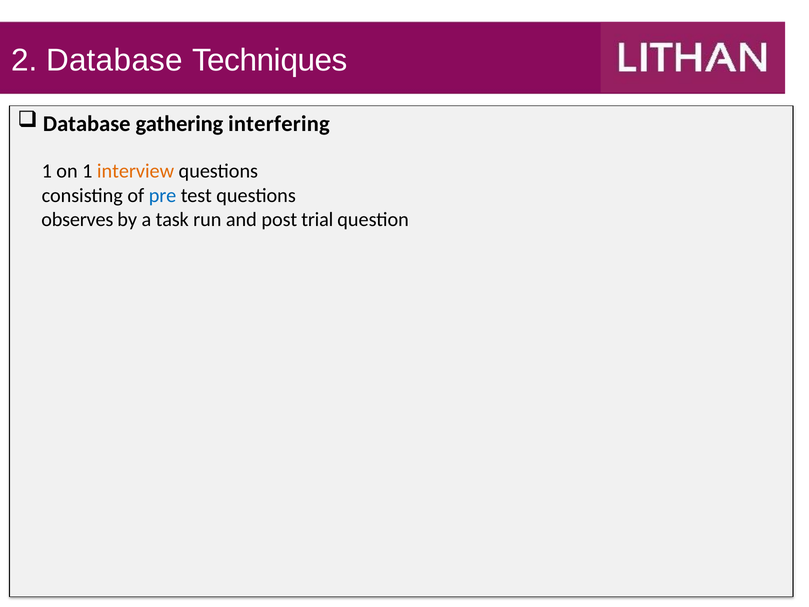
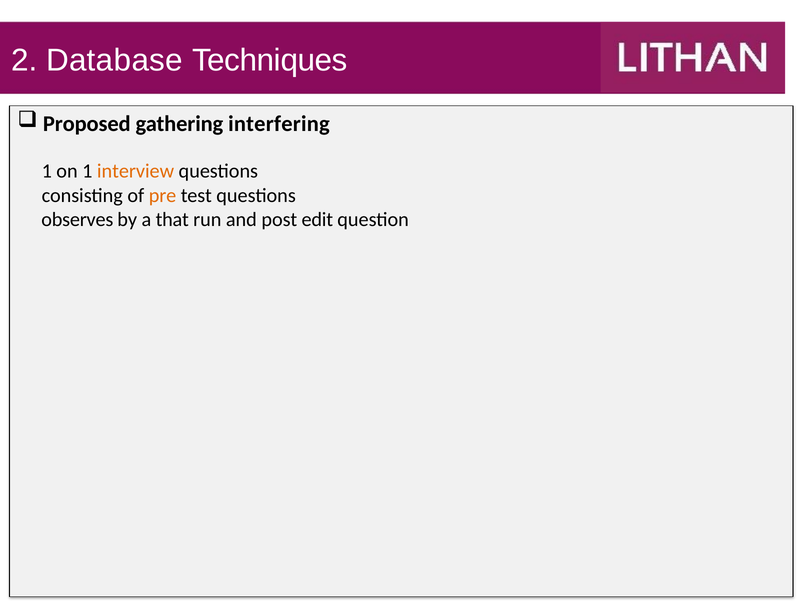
Database: Database -> Proposed (87, 124)
pre colour: blue -> orange (163, 195)
task: task -> that (172, 220)
trial: trial -> edit (317, 220)
